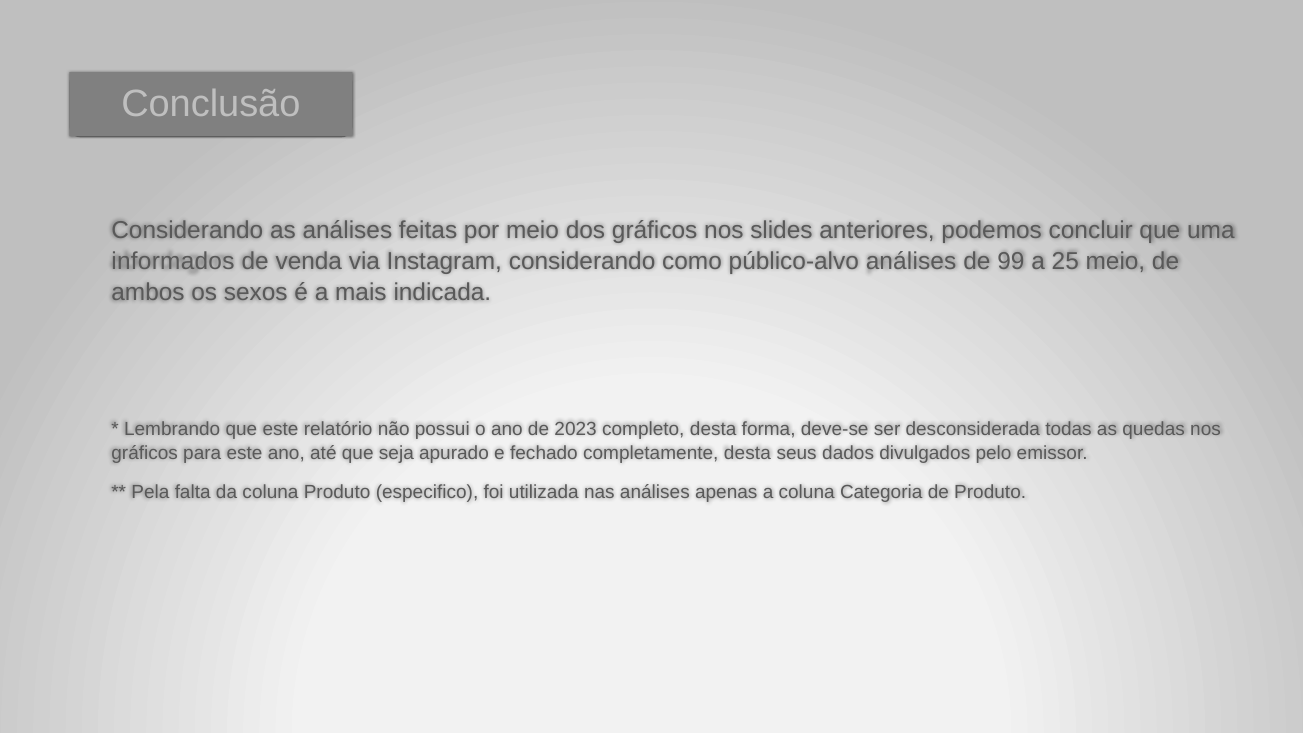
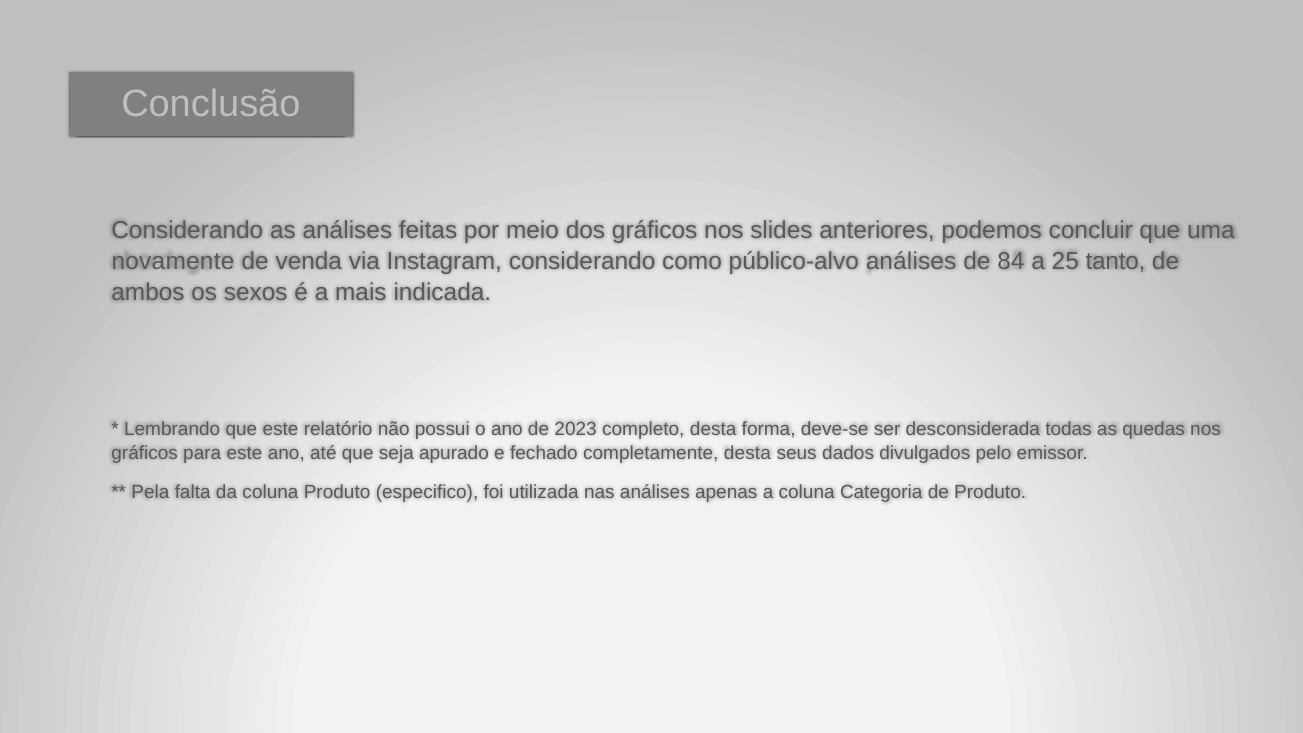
informados: informados -> novamente (173, 262)
99: 99 -> 84 (1011, 262)
25 meio: meio -> tanto (1116, 262)
